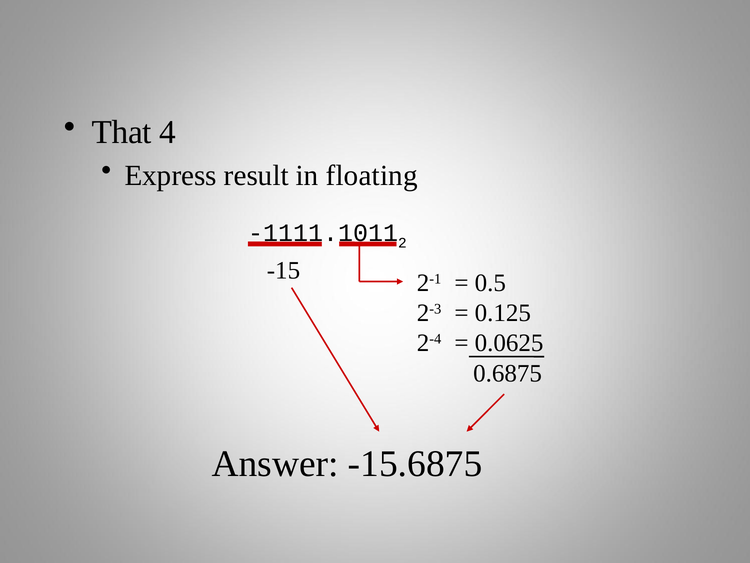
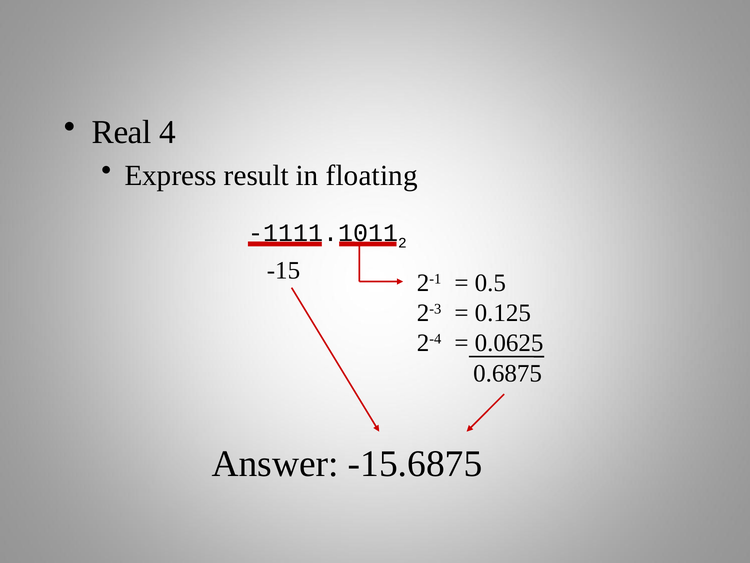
That: That -> Real (122, 132)
